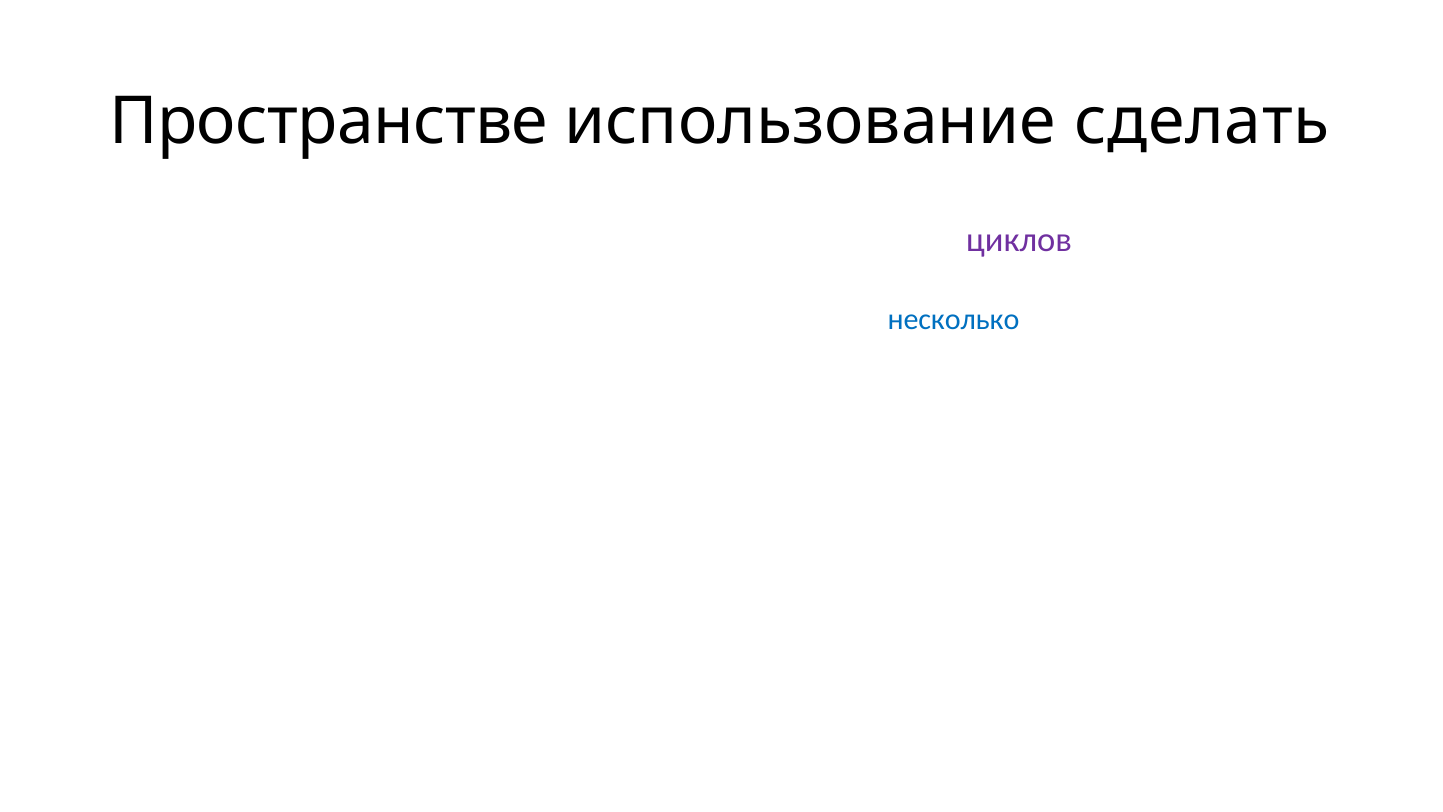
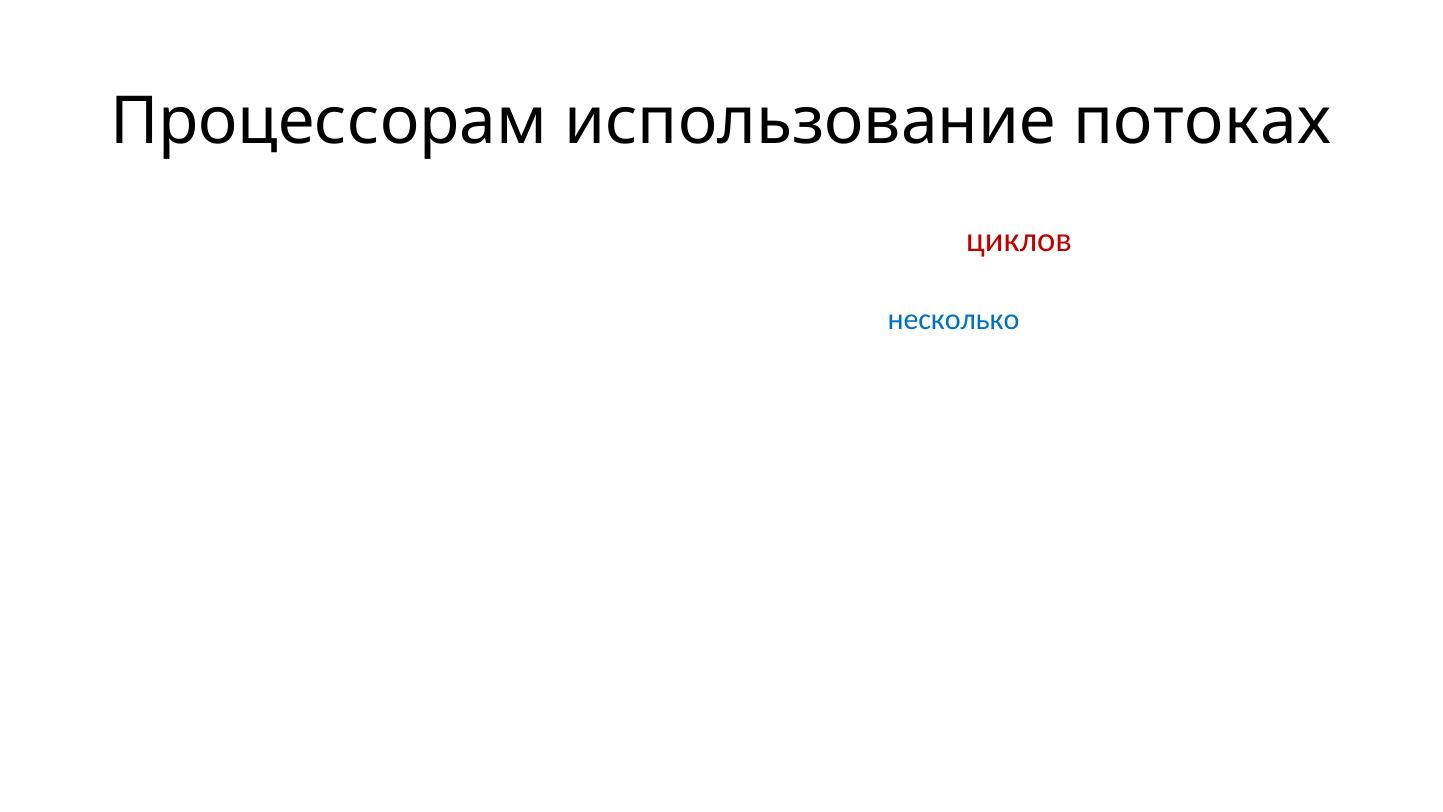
Пространстве: Пространстве -> Процессорам (329, 121)
сделать: сделать -> потоках (1202, 121)
циклов colour: purple -> red (1019, 240)
